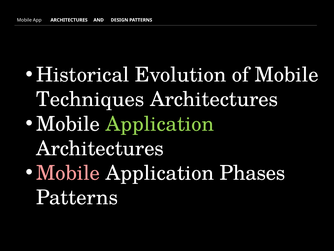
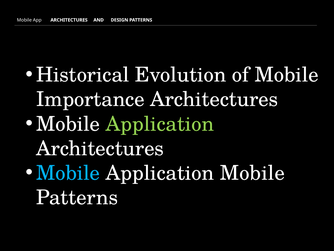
Techniques: Techniques -> Importance (90, 99)
Mobile colour: pink -> light blue (68, 173)
Application Phases: Phases -> Mobile (252, 173)
